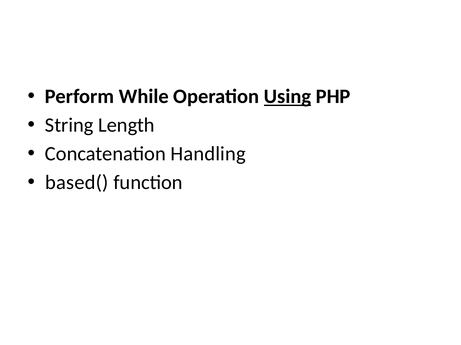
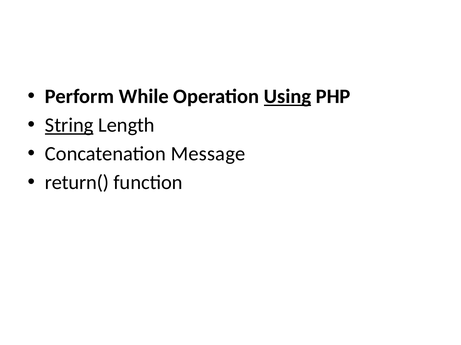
String underline: none -> present (69, 125)
Handling: Handling -> Message (208, 154)
based(: based( -> return( (77, 183)
